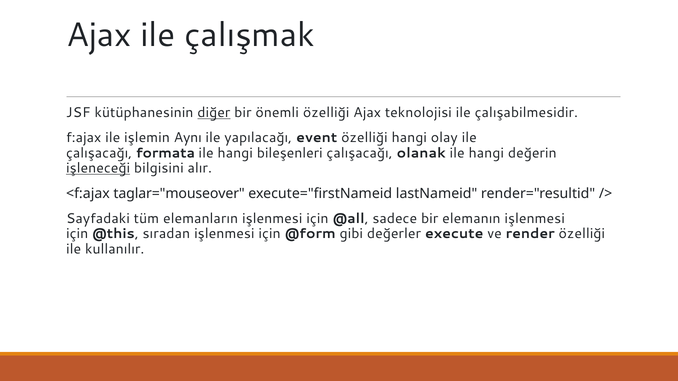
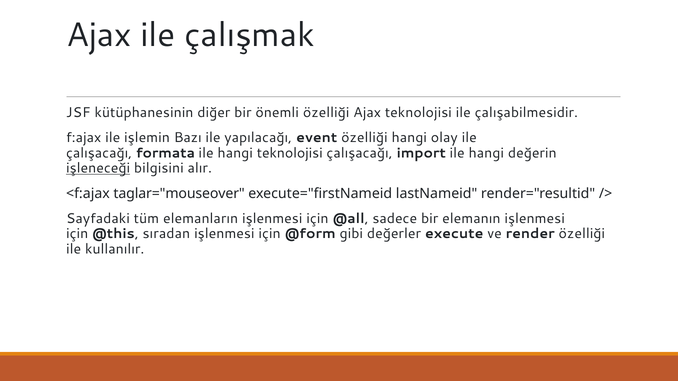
diğer underline: present -> none (214, 113)
Aynı: Aynı -> Bazı (188, 138)
hangi bileşenleri: bileşenleri -> teknolojisi (290, 153)
olanak: olanak -> import (421, 153)
